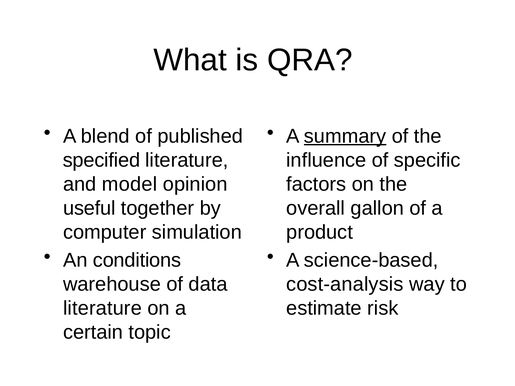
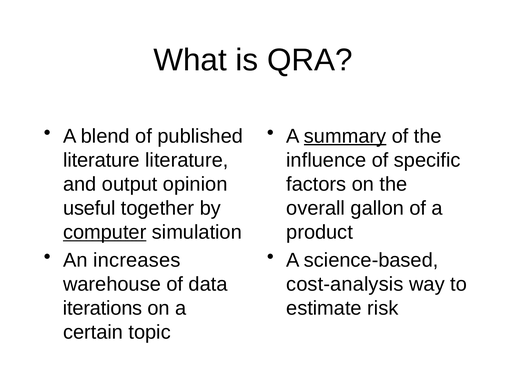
specified: specified -> literature (101, 160)
model: model -> output (130, 184)
computer underline: none -> present (105, 232)
conditions: conditions -> increases (137, 260)
literature: literature -> iterations (103, 309)
